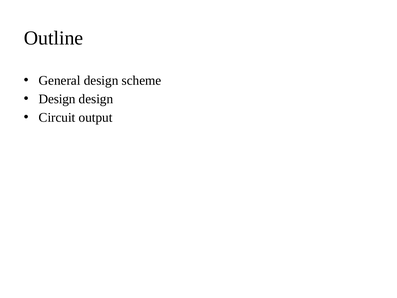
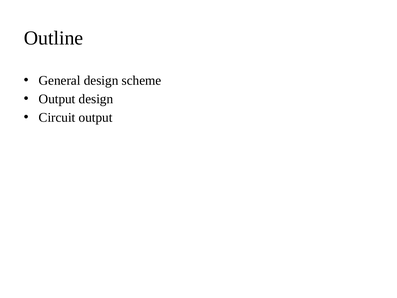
Design: Design -> Output (57, 99)
